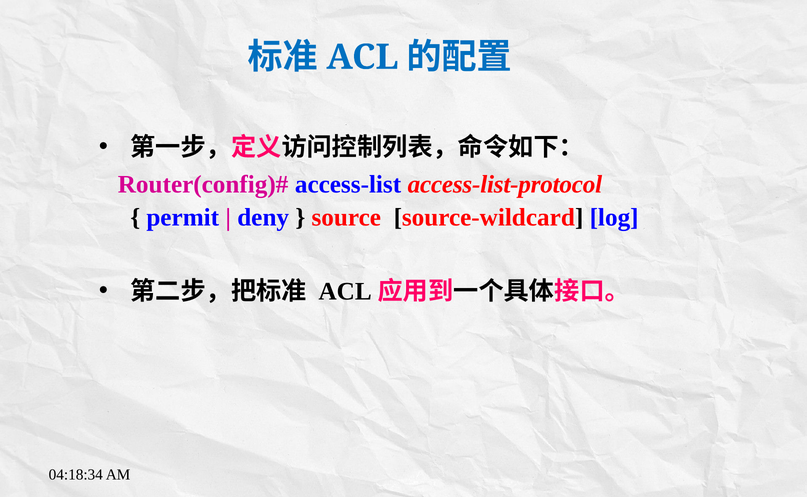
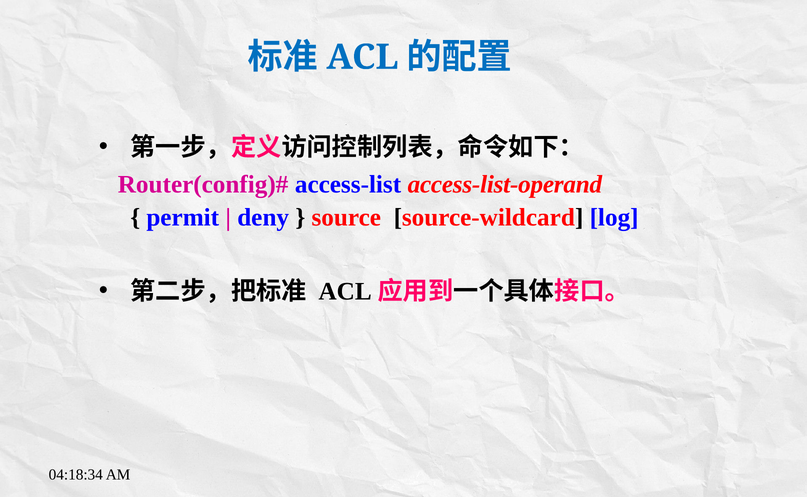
access-list-protocol: access-list-protocol -> access-list-operand (505, 184)
